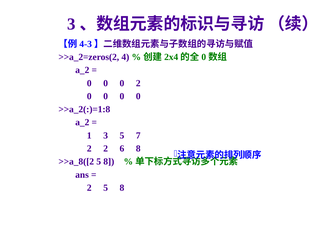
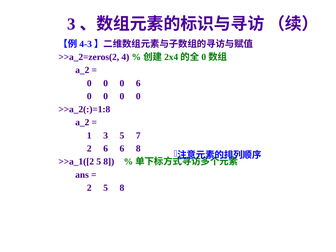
0 2: 2 -> 6 (138, 83)
2 2: 2 -> 6 (106, 149)
>>a_8([2: >>a_8([2 -> >>a_1([2 (76, 162)
